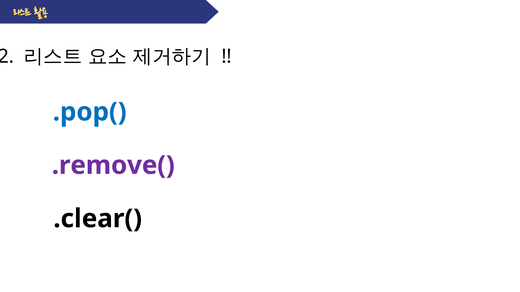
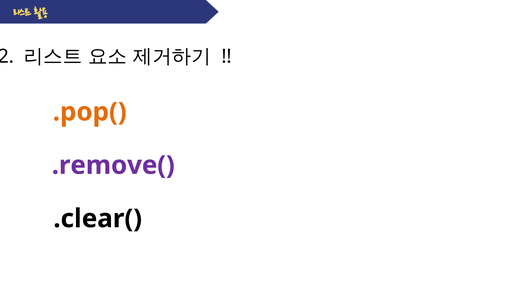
.pop( colour: blue -> orange (90, 112)
